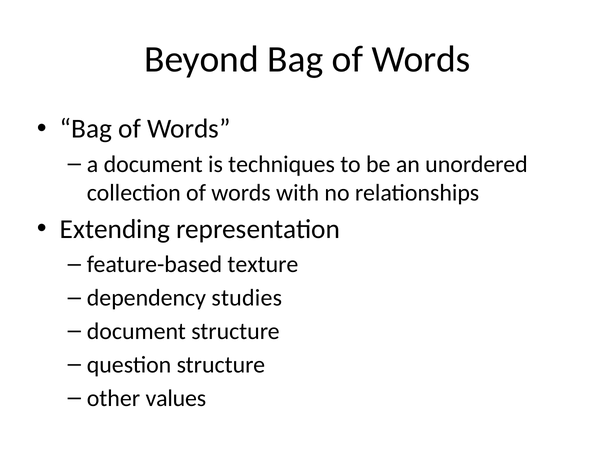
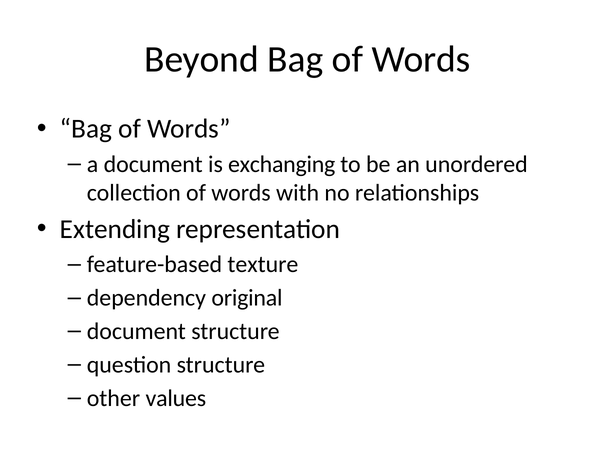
techniques: techniques -> exchanging (282, 164)
studies: studies -> original (247, 298)
